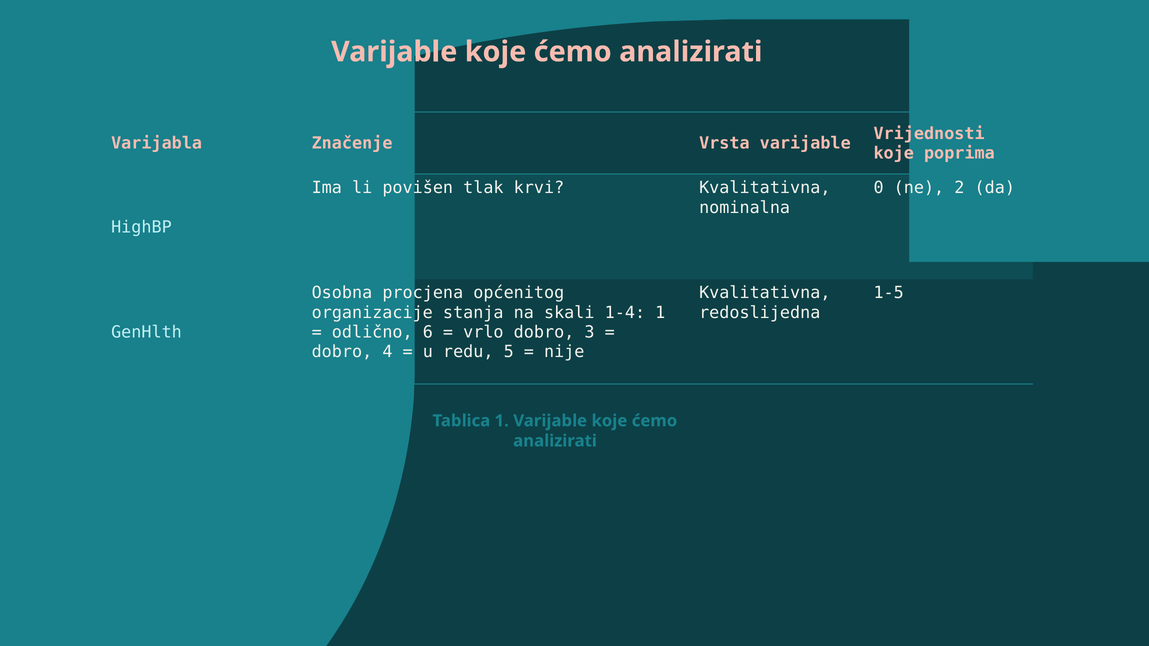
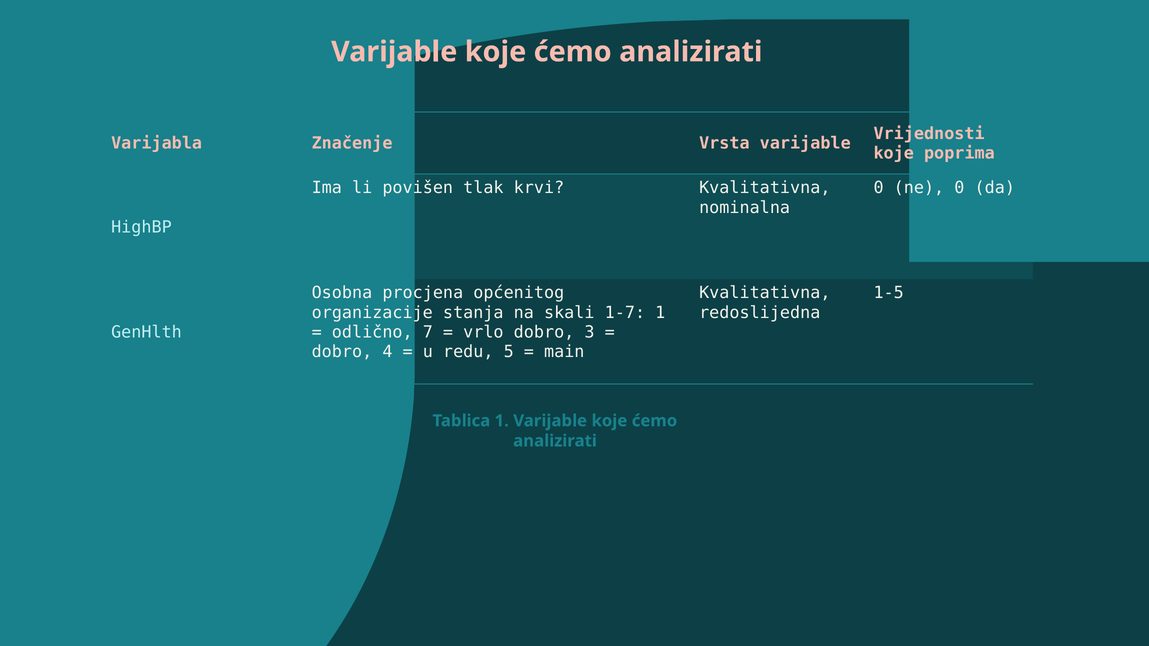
ne 2: 2 -> 0 (959, 188)
1-4: 1-4 -> 1-7 (625, 313)
odlično 6: 6 -> 7 (428, 332)
nije: nije -> main (564, 352)
